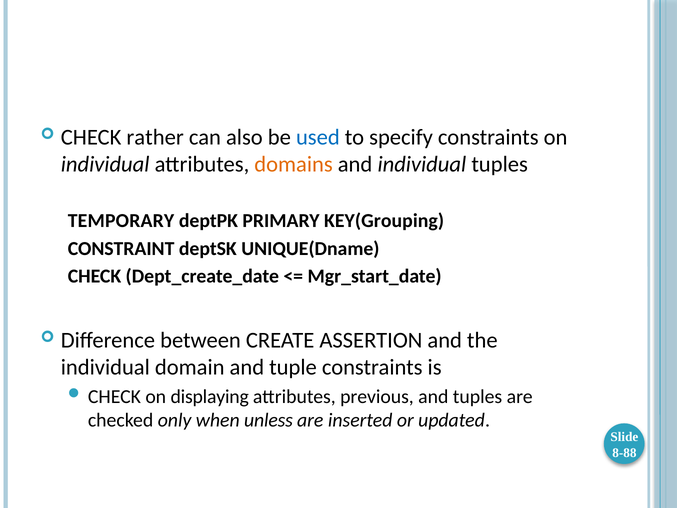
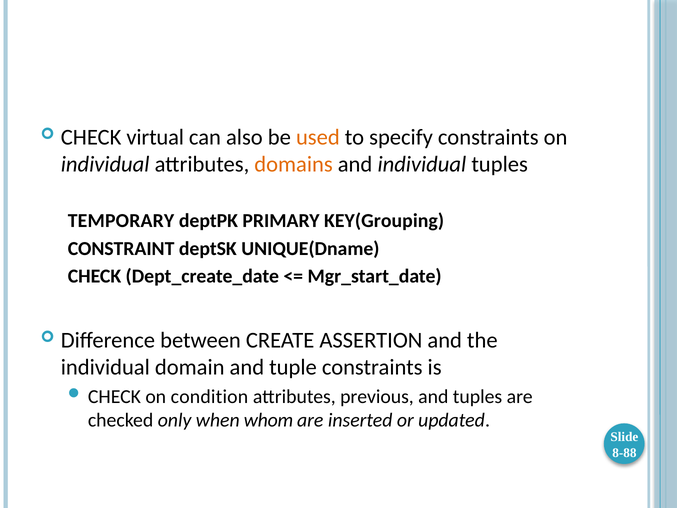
rather: rather -> virtual (155, 137)
used colour: blue -> orange (318, 137)
displaying: displaying -> condition (209, 396)
unless: unless -> whom (268, 420)
